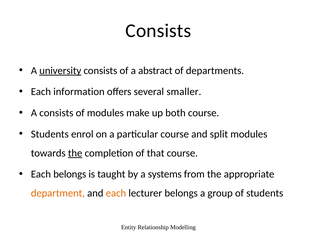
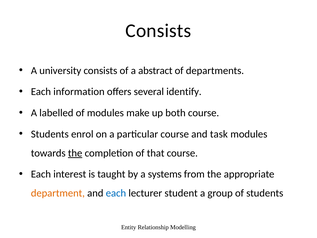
university underline: present -> none (60, 70)
smaller: smaller -> identify (184, 92)
A consists: consists -> labelled (56, 113)
split: split -> task (219, 134)
Each belongs: belongs -> interest (70, 174)
each colour: orange -> blue (116, 193)
lecturer belongs: belongs -> student (181, 193)
